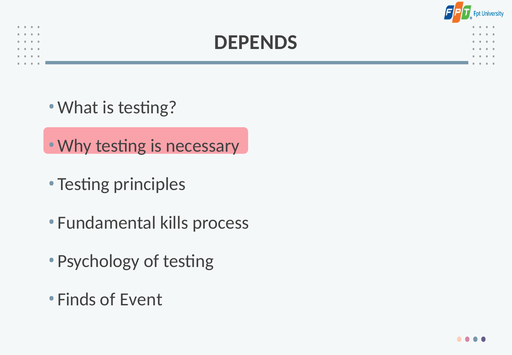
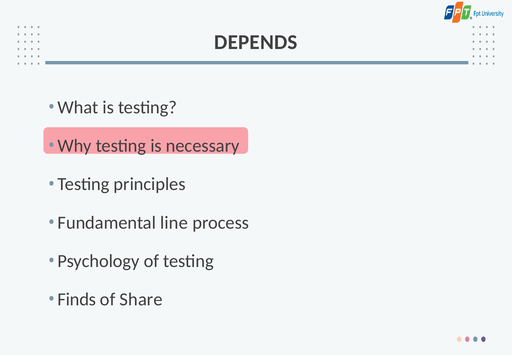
kills: kills -> line (174, 222)
Event: Event -> Share (141, 299)
